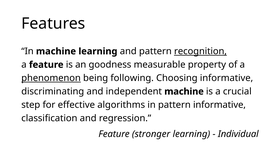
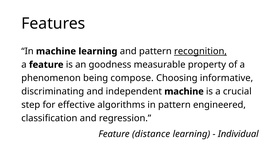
phenomenon underline: present -> none (51, 78)
following: following -> compose (132, 78)
pattern informative: informative -> engineered (219, 105)
stronger: stronger -> distance (151, 134)
